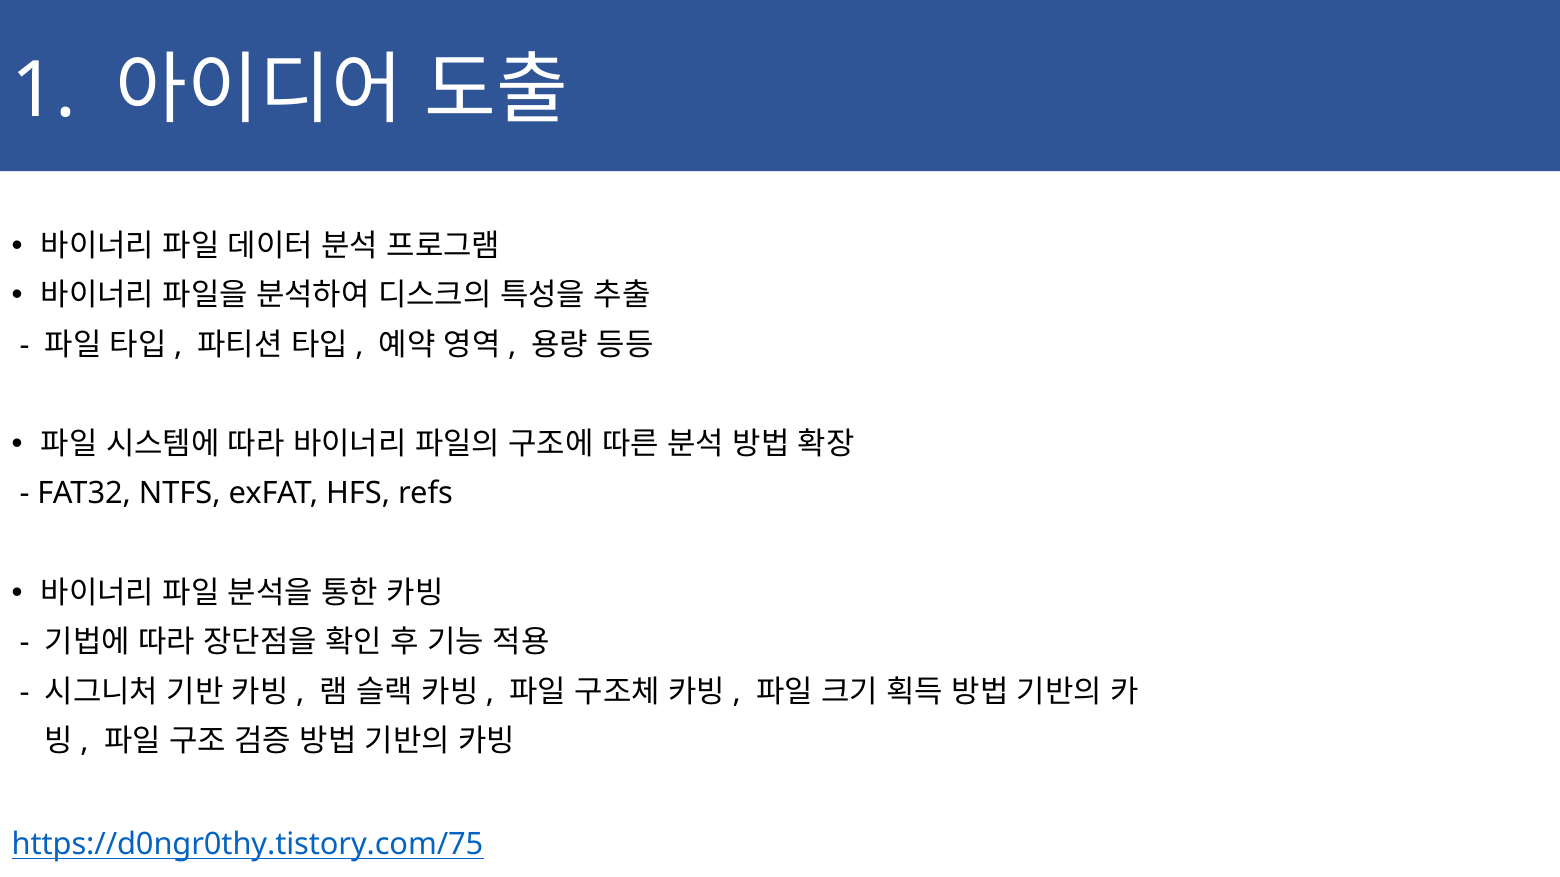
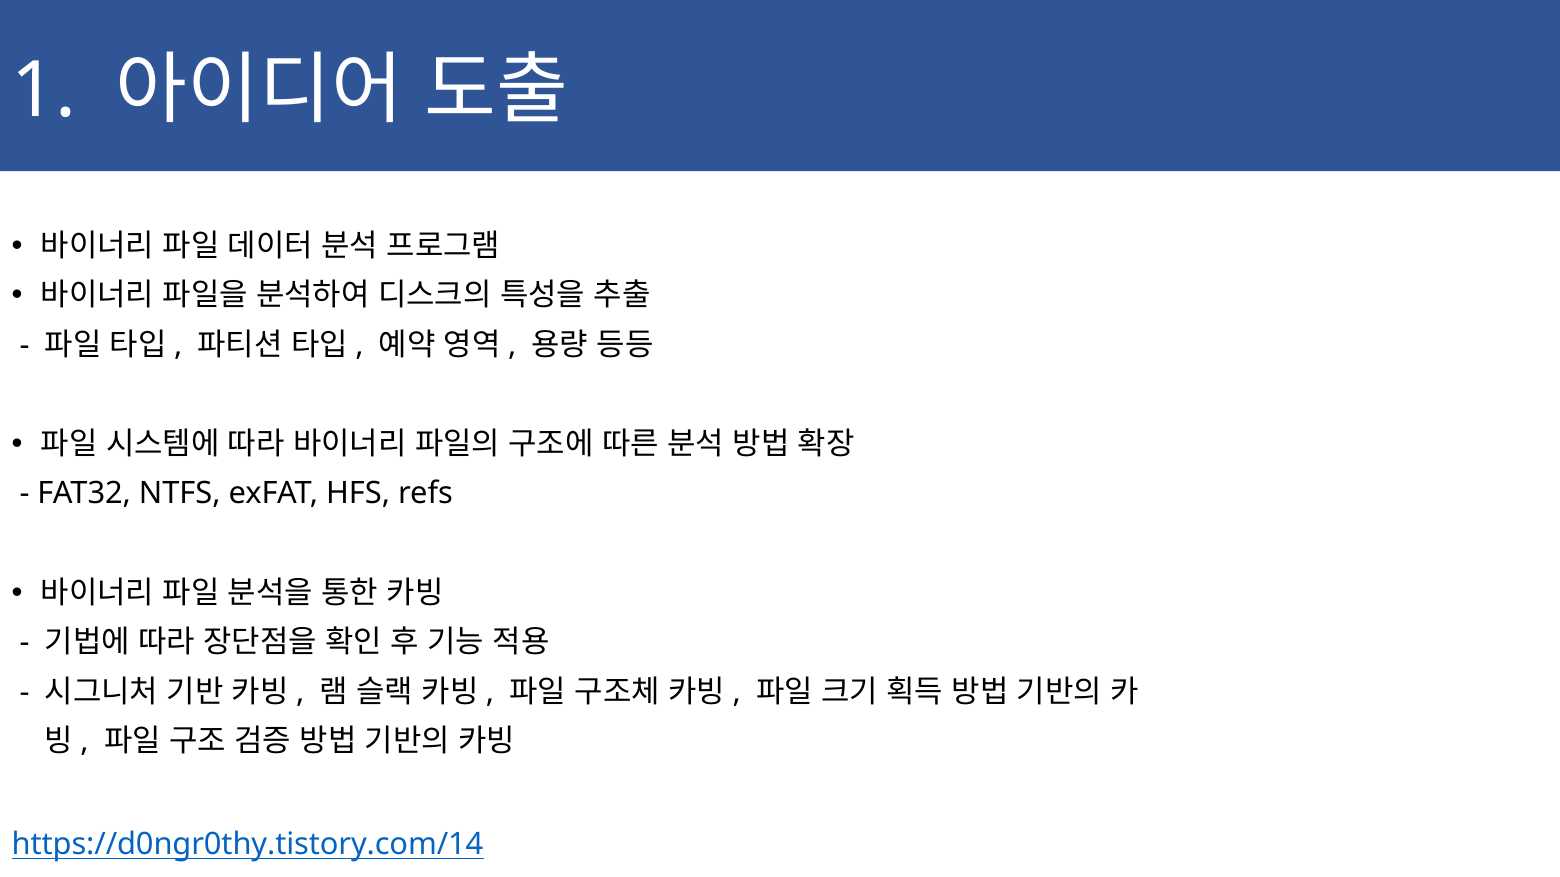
https://d0ngr0thy.tistory.com/75: https://d0ngr0thy.tistory.com/75 -> https://d0ngr0thy.tistory.com/14 (248, 845)
